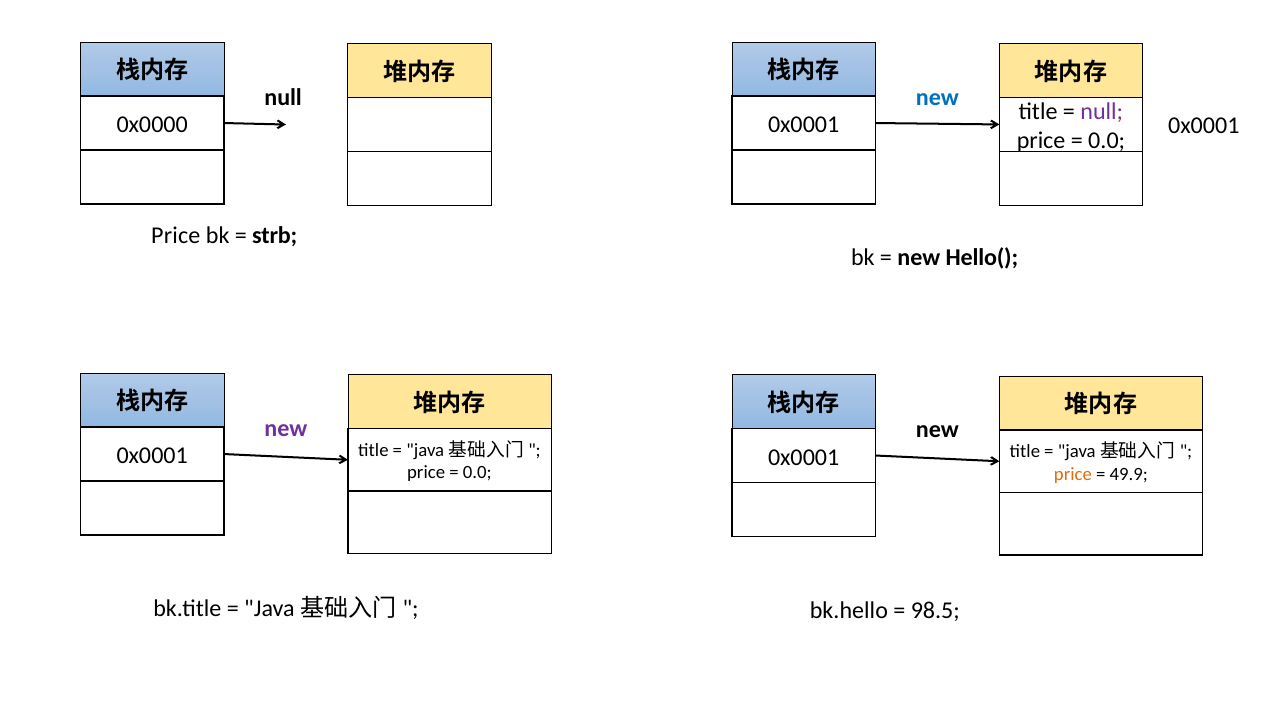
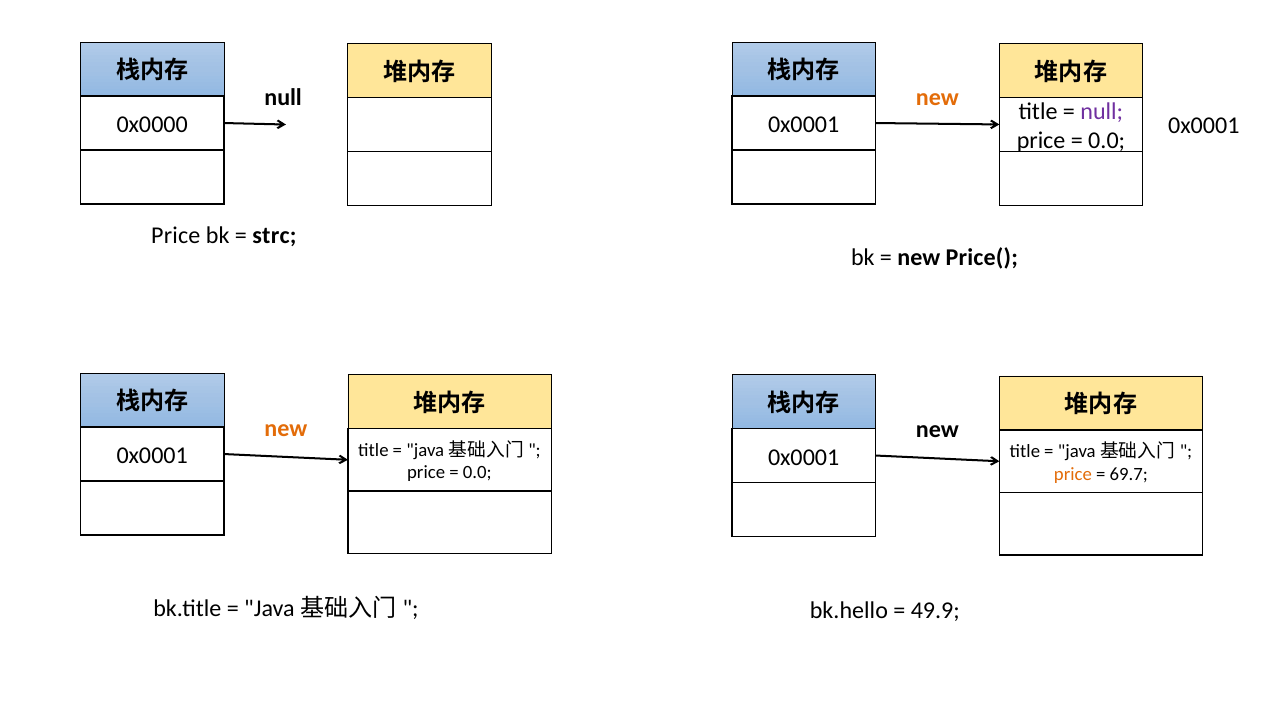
new colour: blue -> orange (937, 97)
strb: strb -> strc (274, 236)
Hello(: Hello( -> Price( (982, 258)
new colour: purple -> orange (286, 429)
49.9: 49.9 -> 69.7 (1129, 474)
98.5: 98.5 -> 49.9 (935, 610)
